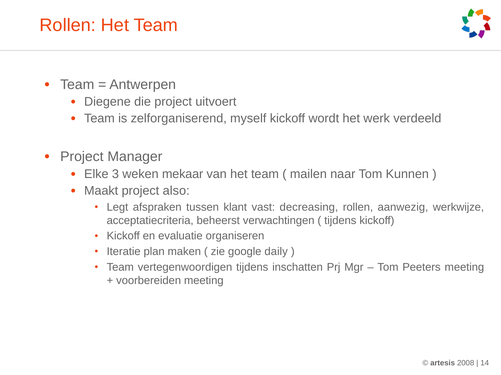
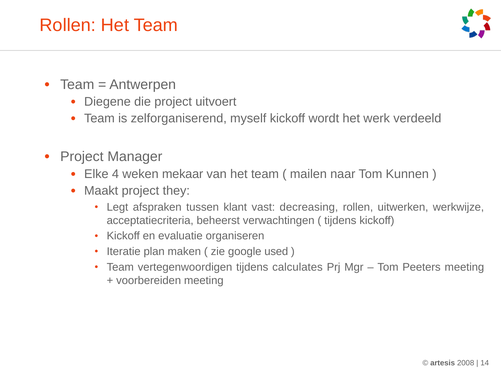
3: 3 -> 4 (115, 174)
also: also -> they (176, 191)
aanwezig: aanwezig -> uitwerken (403, 207)
daily: daily -> used (276, 252)
inschatten: inschatten -> calculates (297, 268)
